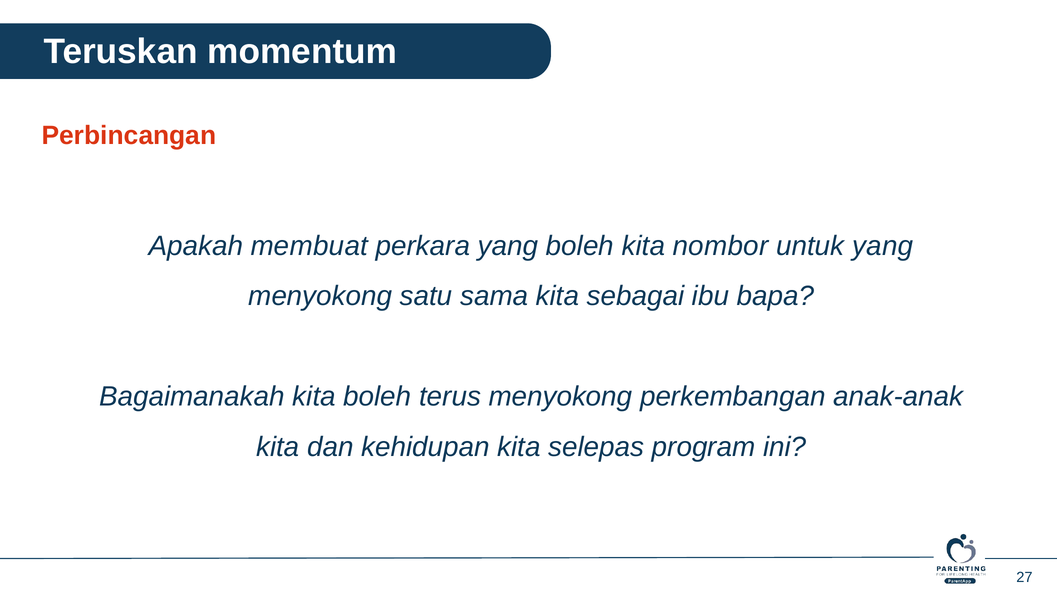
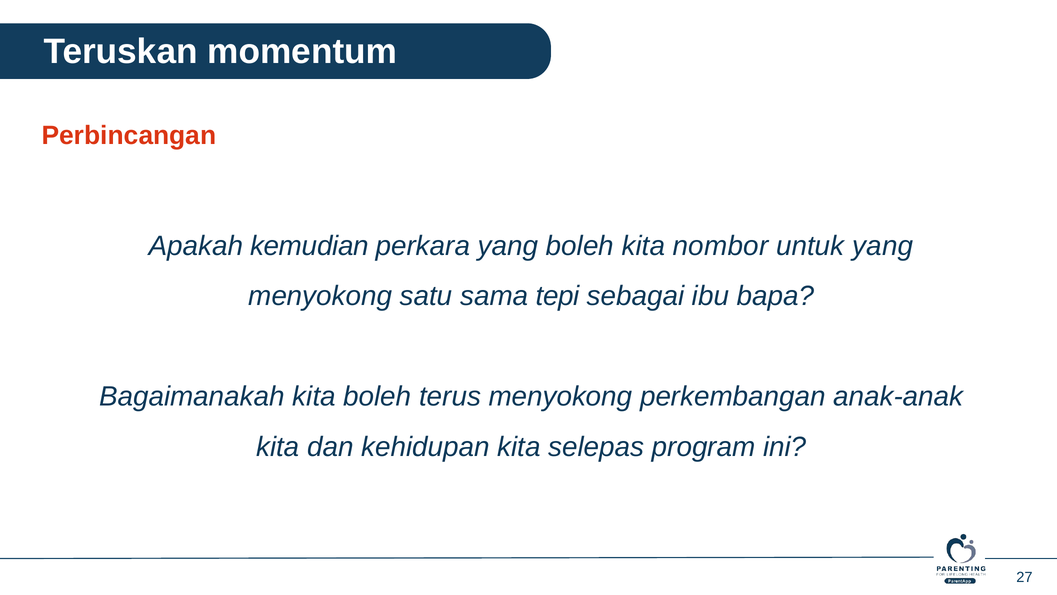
membuat: membuat -> kemudian (309, 246)
sama kita: kita -> tepi (558, 296)
